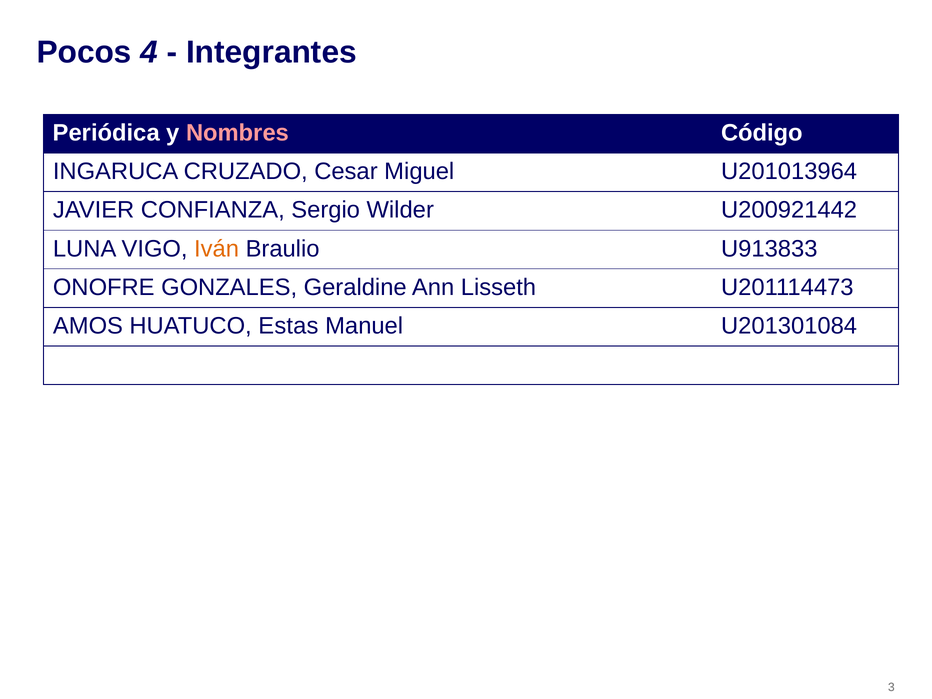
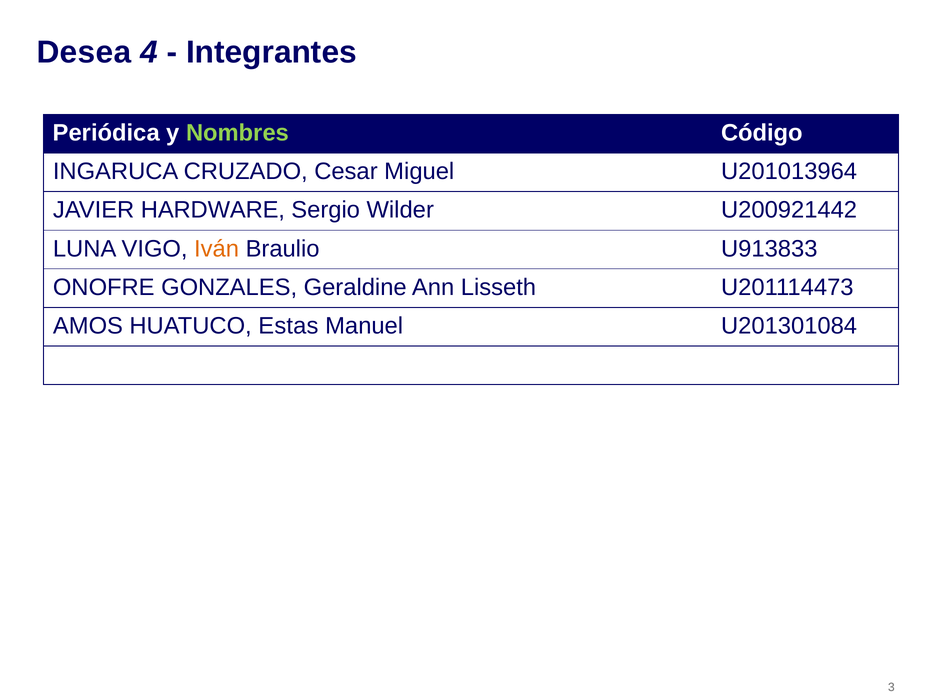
Pocos: Pocos -> Desea (84, 52)
Nombres colour: pink -> light green (238, 133)
CONFIANZA: CONFIANZA -> HARDWARE (213, 210)
